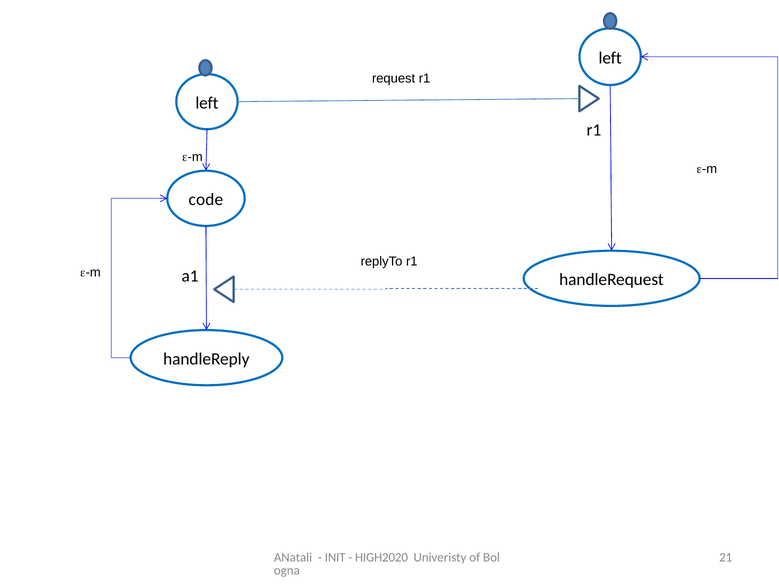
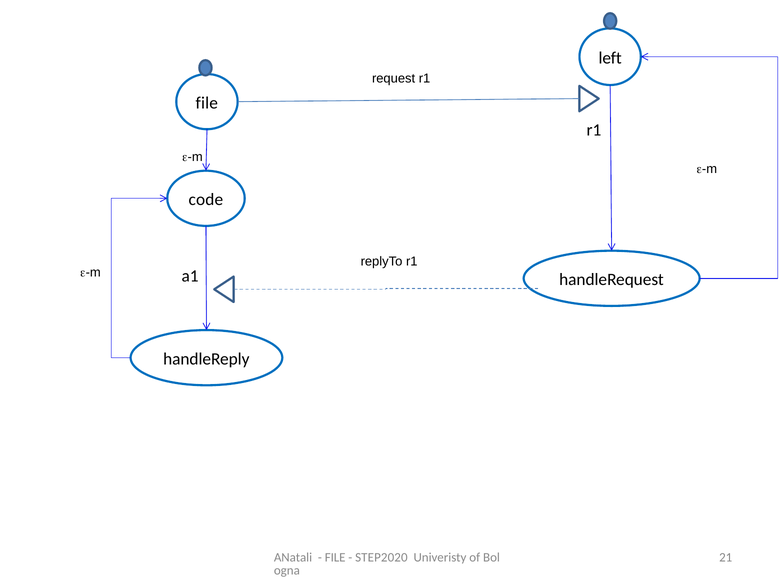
left: left -> file (207, 103)
INIT: INIT -> FILE (335, 558)
HIGH2020: HIGH2020 -> STEP2020 (381, 558)
